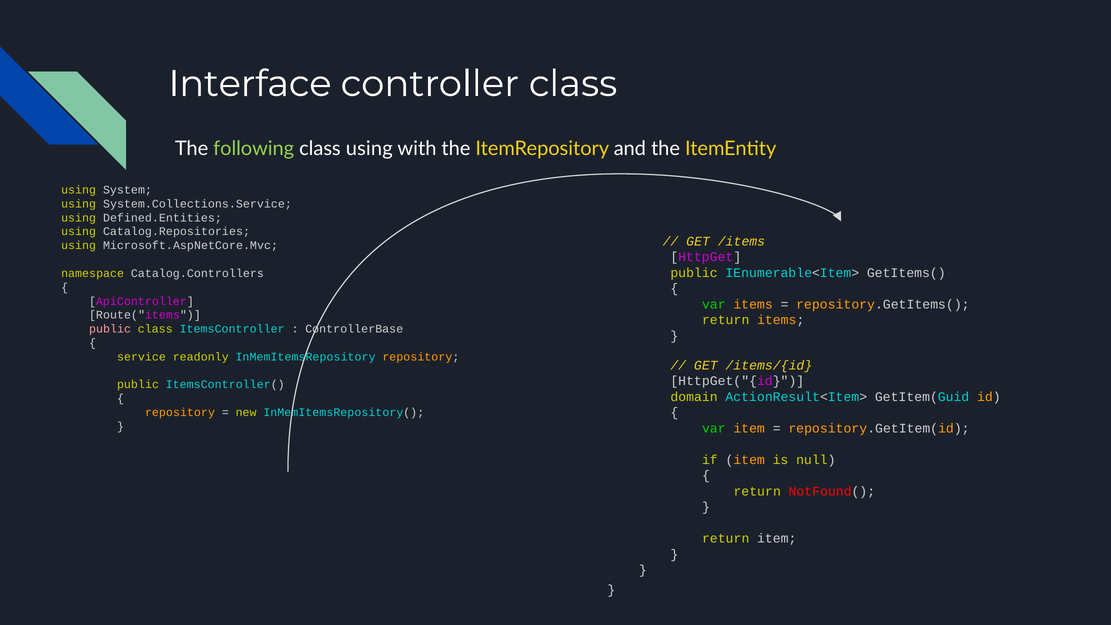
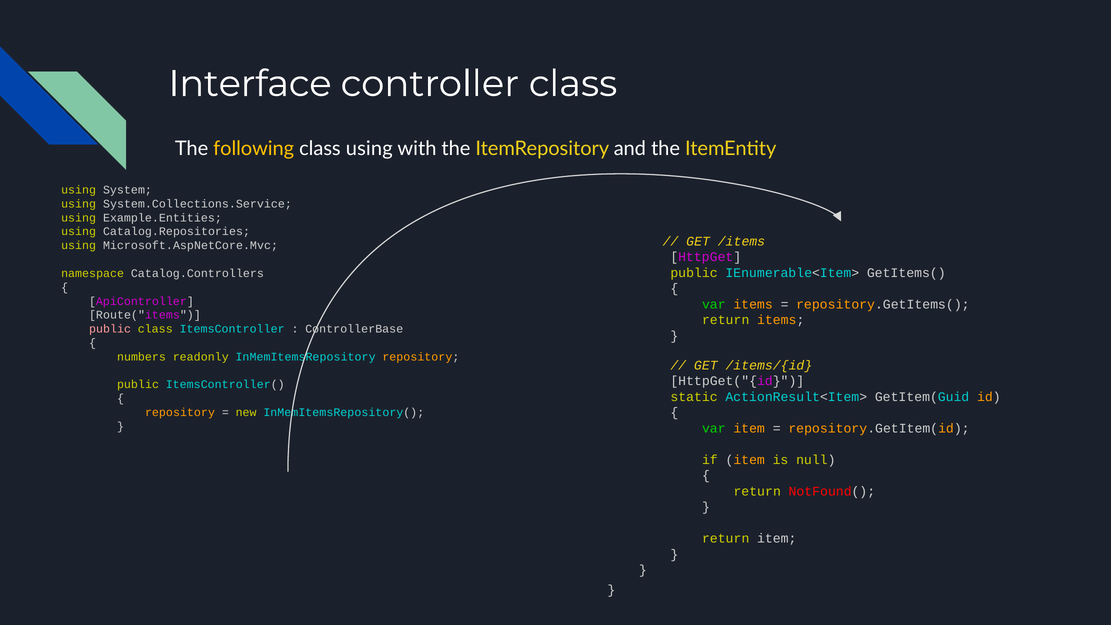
following colour: light green -> yellow (254, 149)
Defined.Entities: Defined.Entities -> Example.Entities (162, 218)
service: service -> numbers (141, 357)
domain: domain -> static (694, 397)
